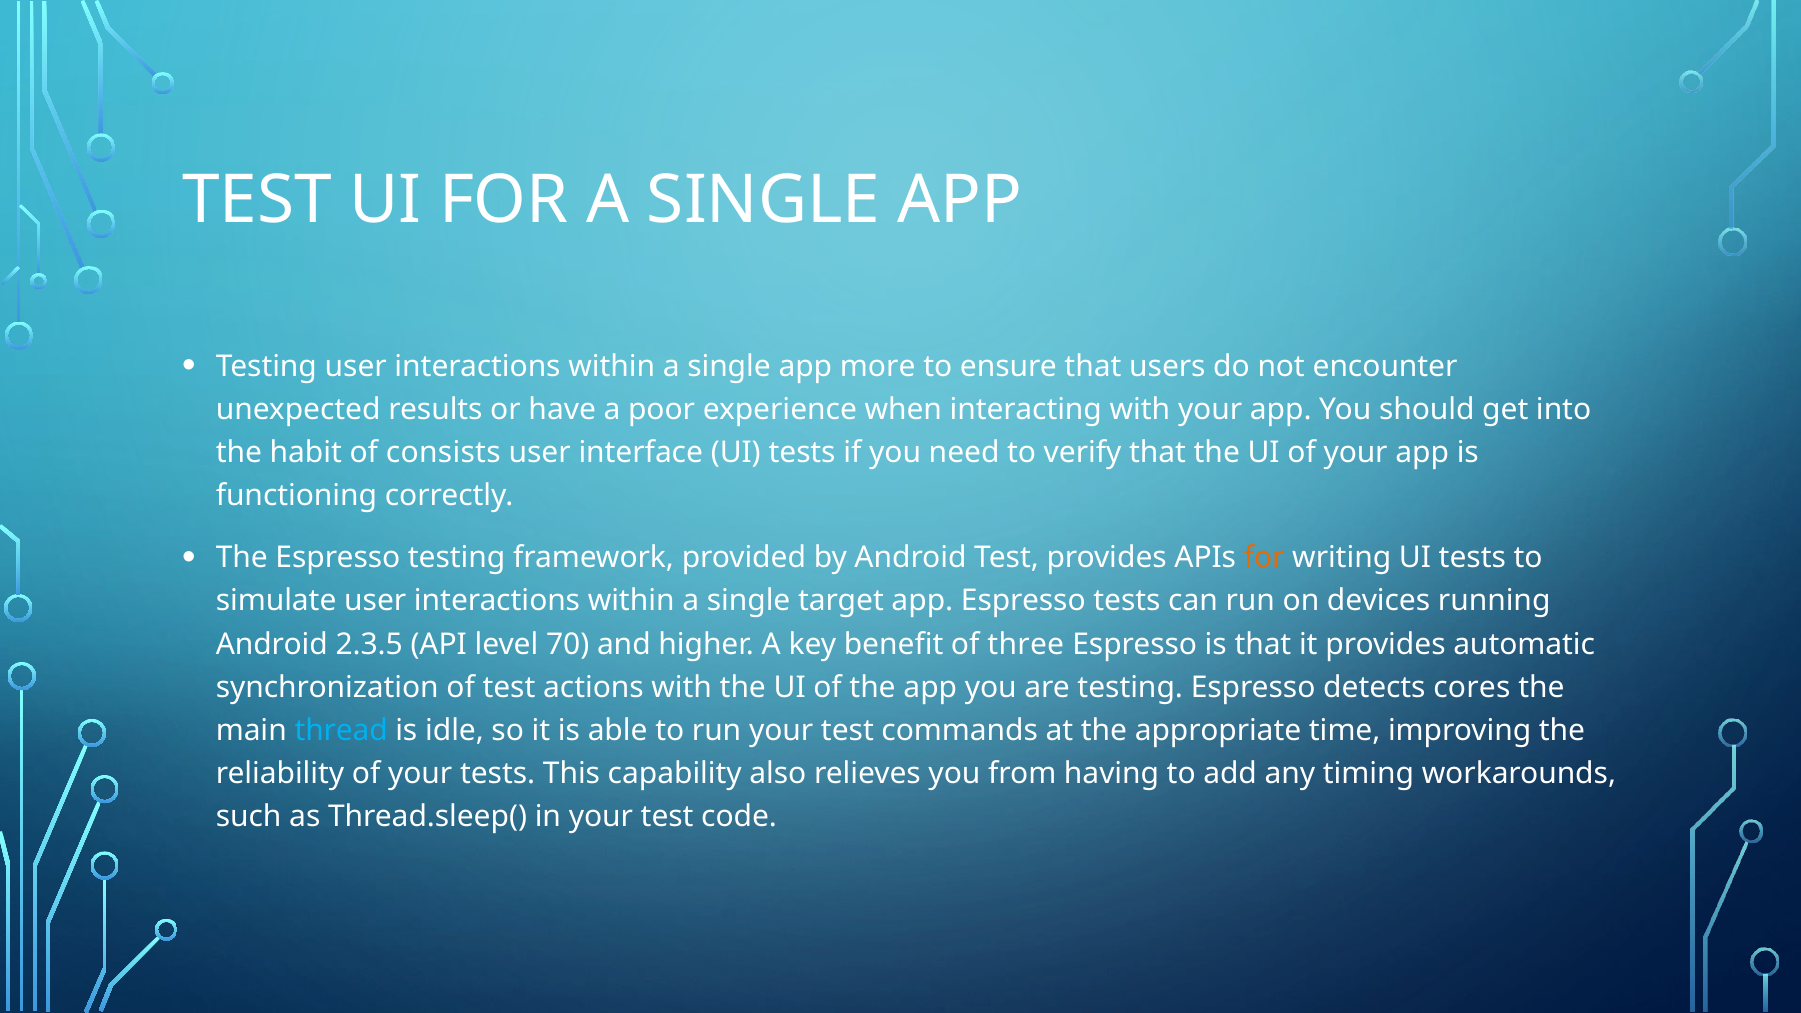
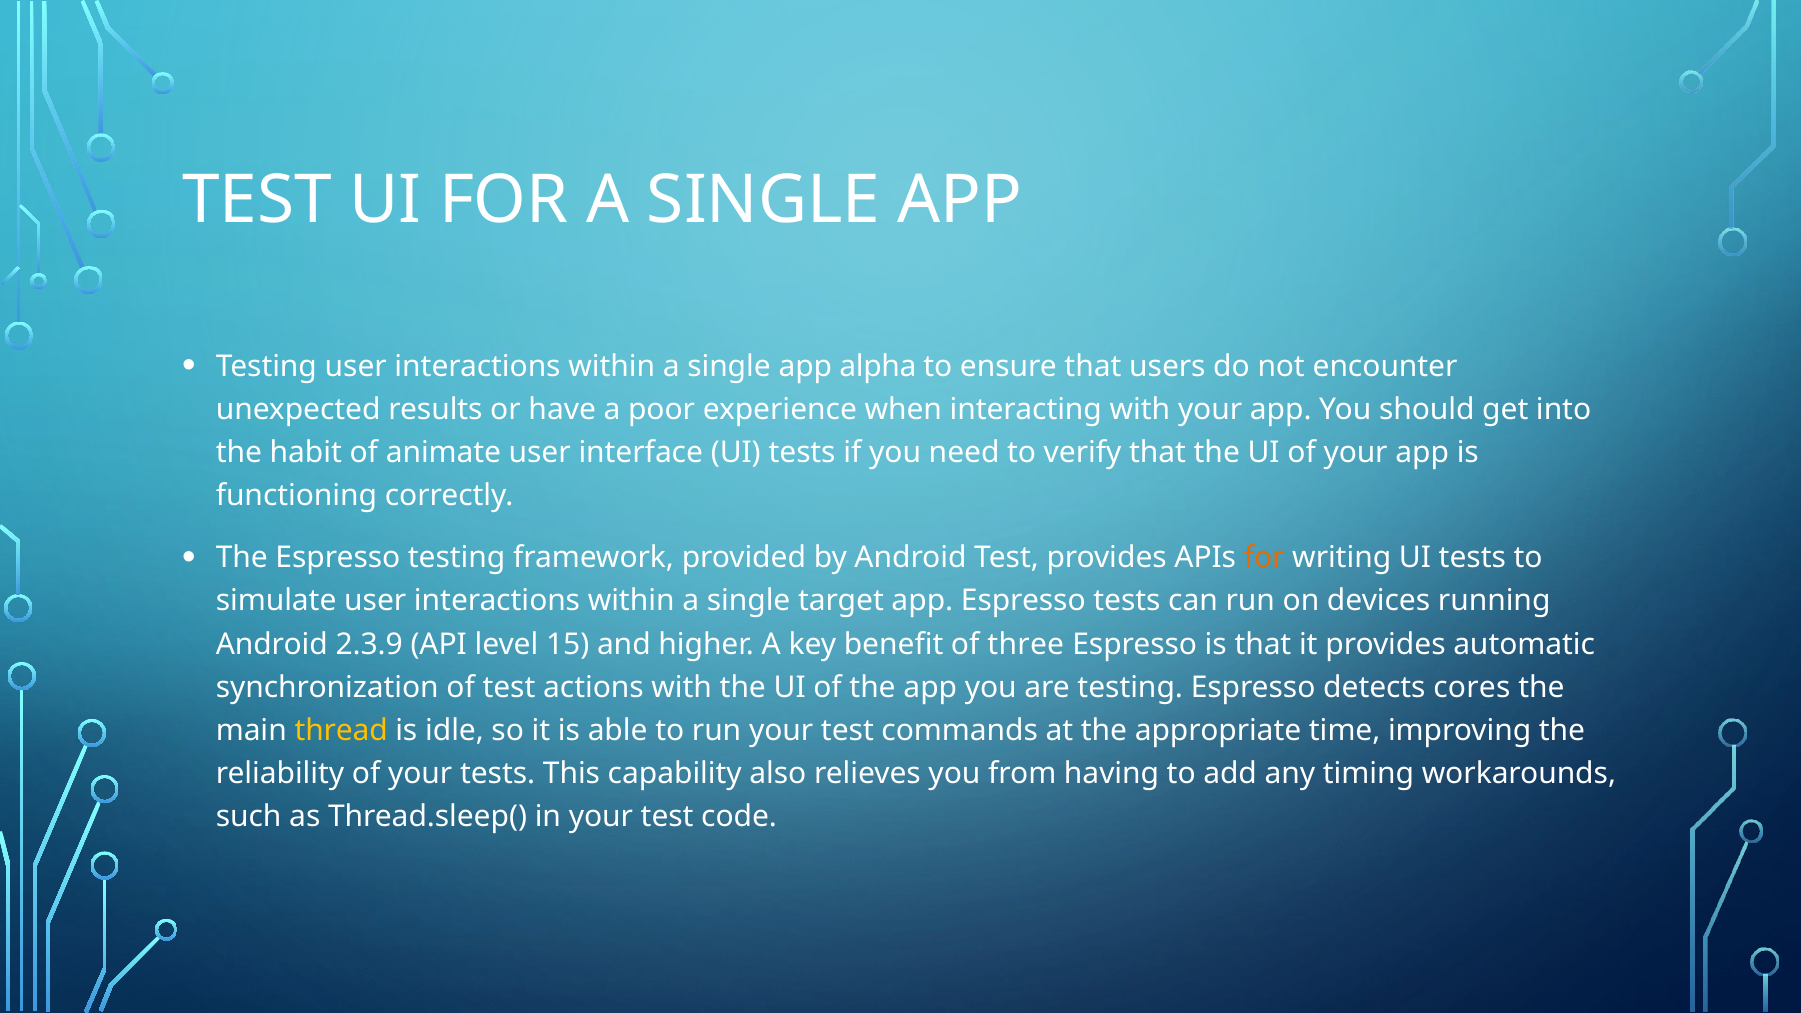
more: more -> alpha (878, 366)
consists: consists -> animate (443, 453)
2.3.5: 2.3.5 -> 2.3.9 (369, 644)
70: 70 -> 15 (568, 644)
thread colour: light blue -> yellow (341, 731)
